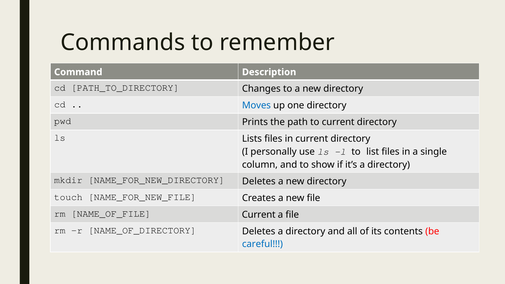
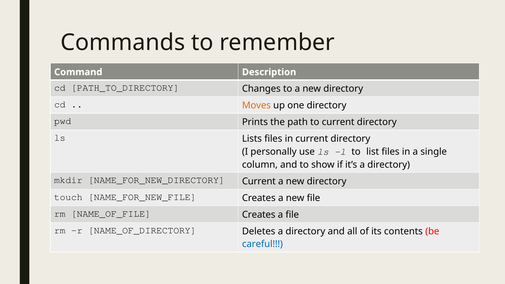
Moves colour: blue -> orange (256, 105)
Deletes: Deletes -> Current (259, 181)
Current: Current -> Creates (259, 215)
